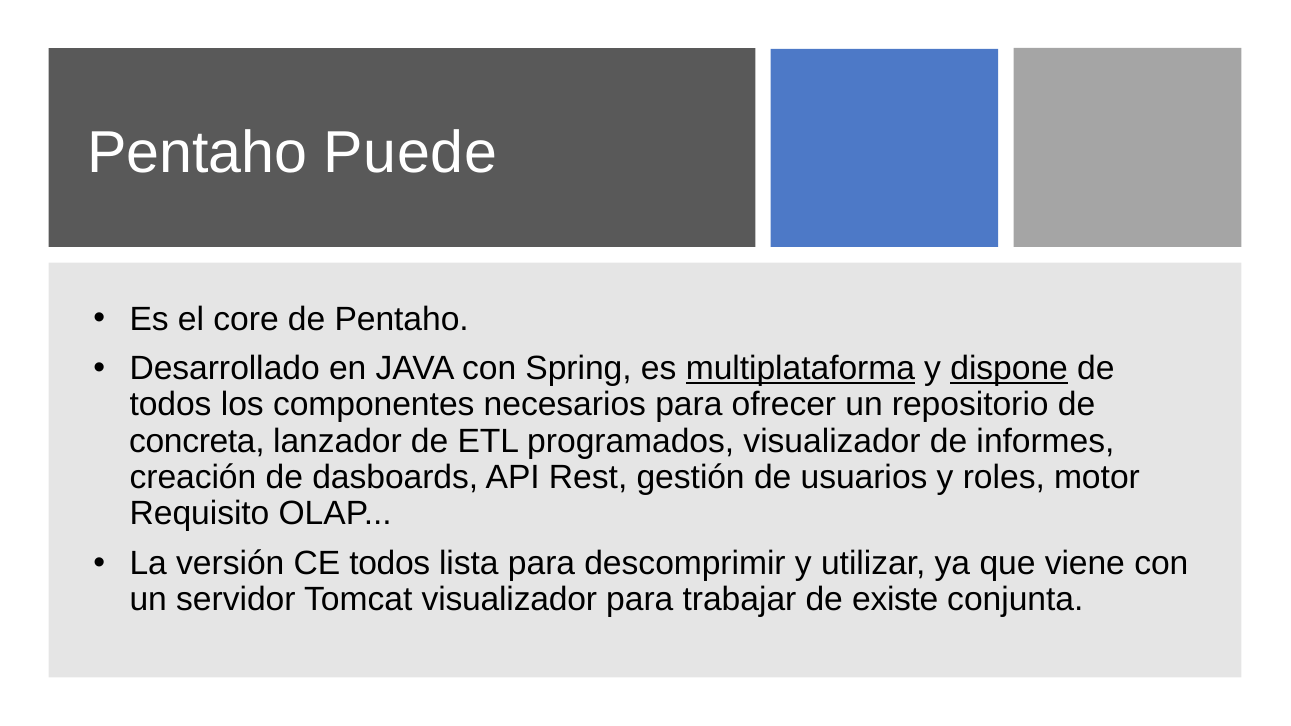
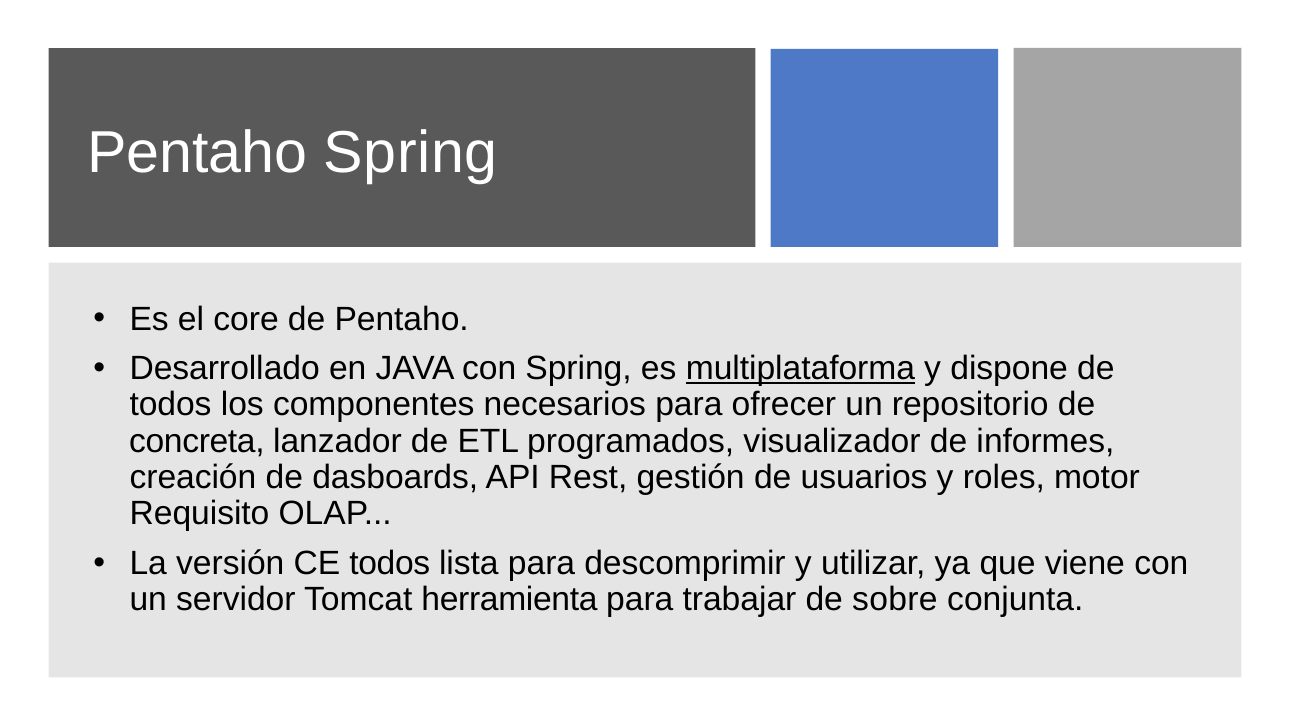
Pentaho Puede: Puede -> Spring (411, 153)
dispone underline: present -> none (1009, 369)
Tomcat visualizador: visualizador -> herramienta (509, 600)
existe: existe -> sobre (895, 600)
